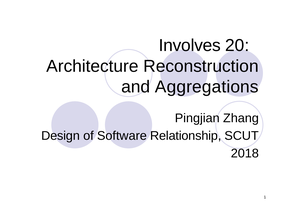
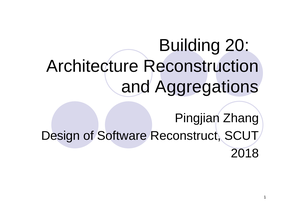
Involves: Involves -> Building (190, 46)
Relationship: Relationship -> Reconstruct (186, 136)
